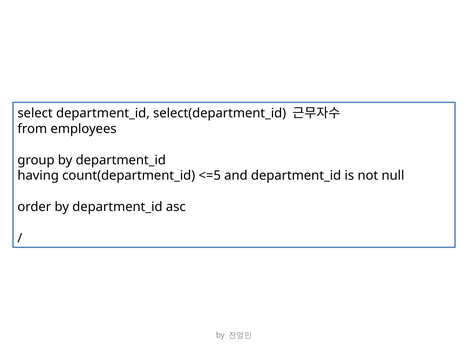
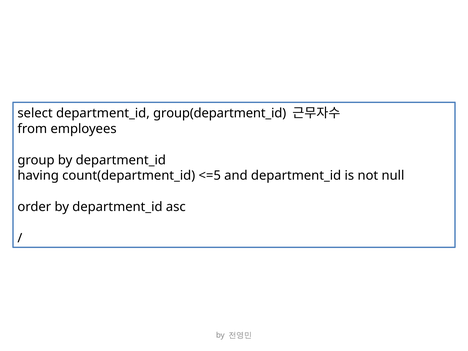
select(department_id: select(department_id -> group(department_id (220, 113)
